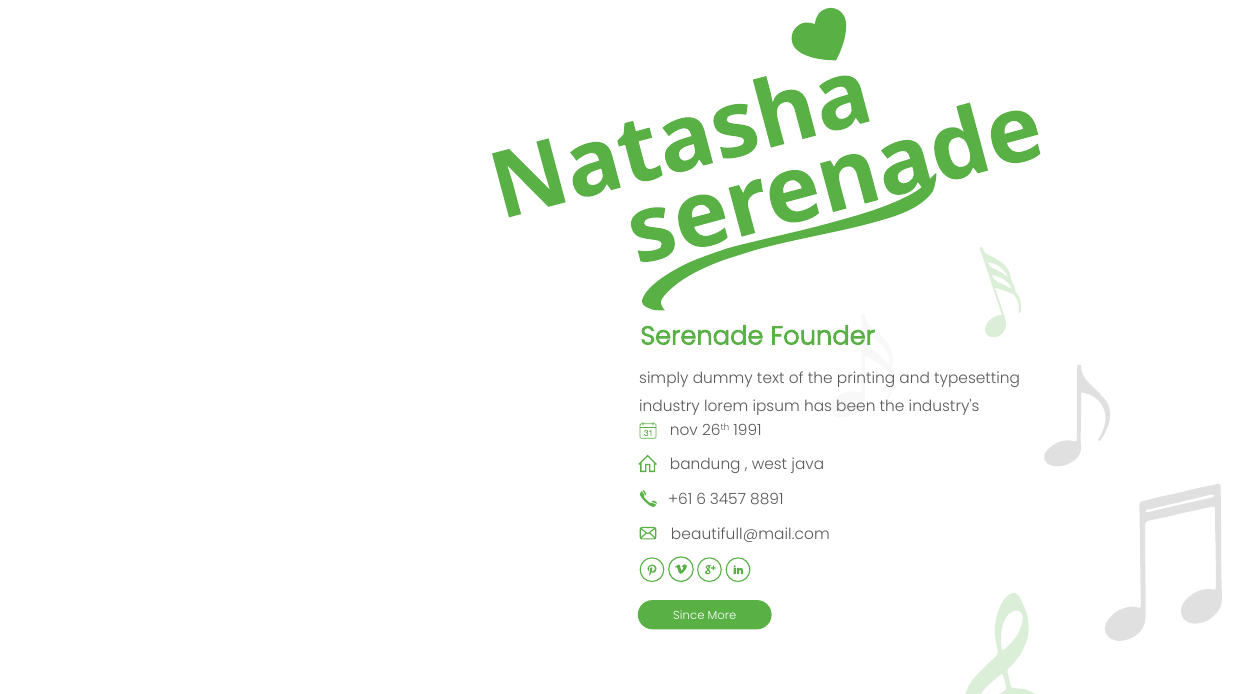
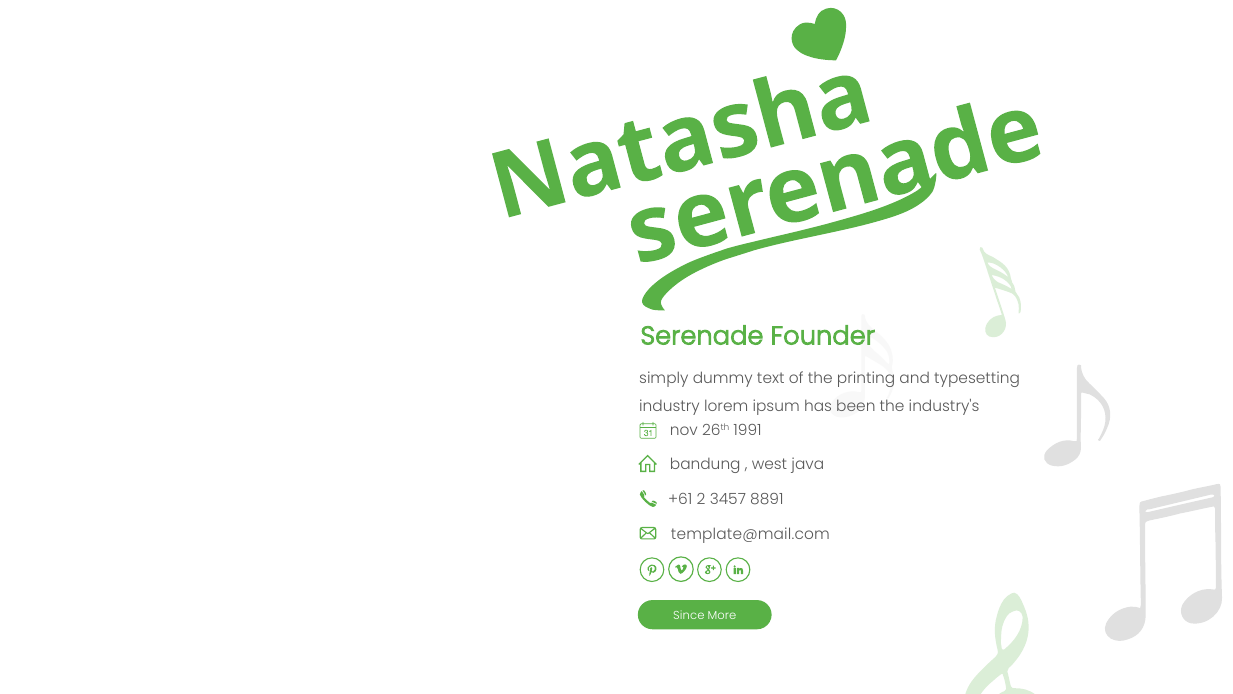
6: 6 -> 2 (701, 499)
beautifull@mail.com: beautifull@mail.com -> template@mail.com (750, 534)
